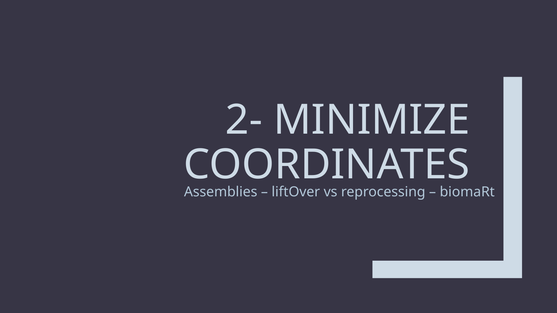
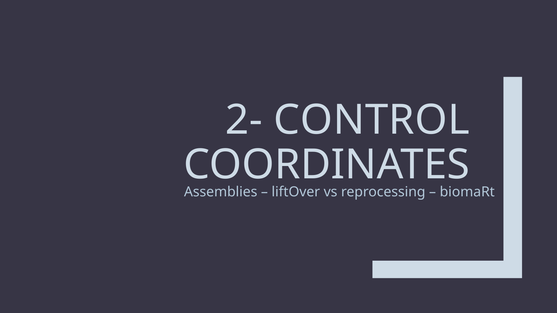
MINIMIZE: MINIMIZE -> CONTROL (372, 120)
